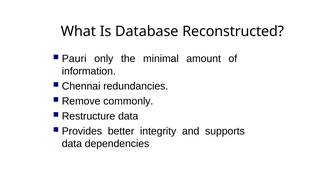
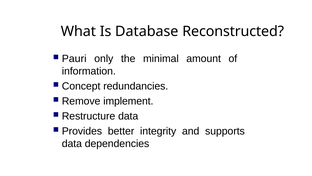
Chennai: Chennai -> Concept (81, 86)
commonly: commonly -> implement (128, 101)
